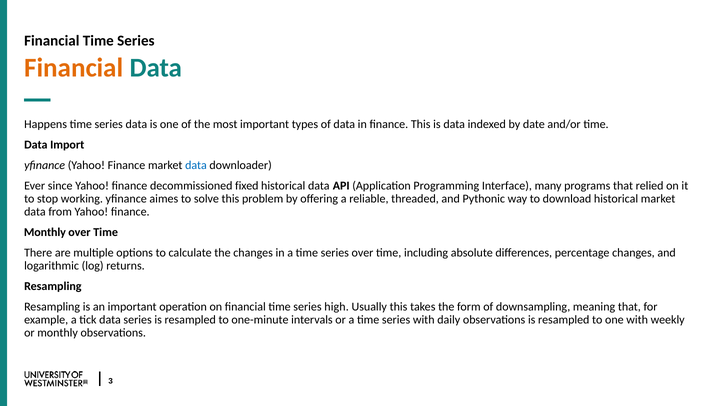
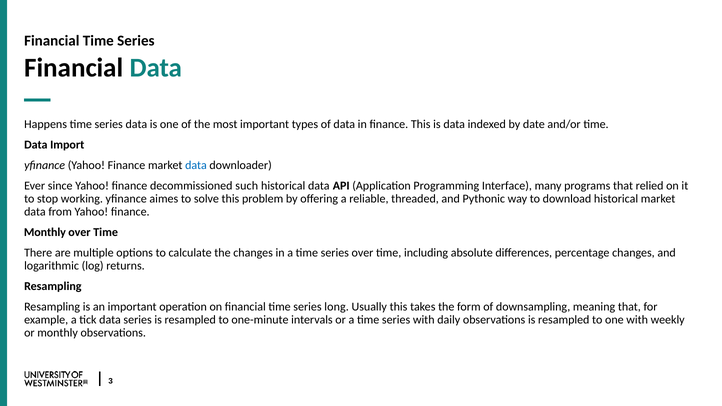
Financial colour: orange -> black (74, 68)
fixed: fixed -> such (247, 186)
high: high -> long (337, 307)
